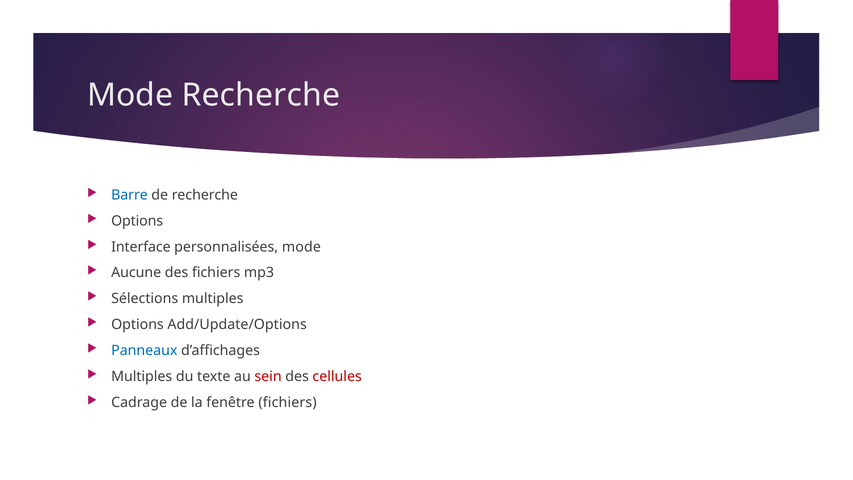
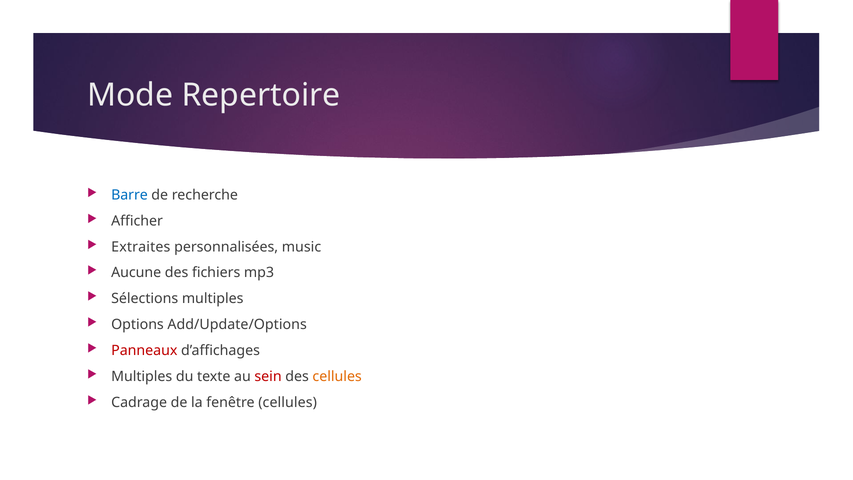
Mode Recherche: Recherche -> Repertoire (261, 95)
Options: Options -> Afficher (137, 221)
Interface: Interface -> Extraites (141, 247)
personnalisées mode: mode -> music (302, 247)
Panneaux colour: blue -> red (144, 351)
cellules colour: red -> orange (337, 376)
fenêtre fichiers: fichiers -> cellules (288, 402)
